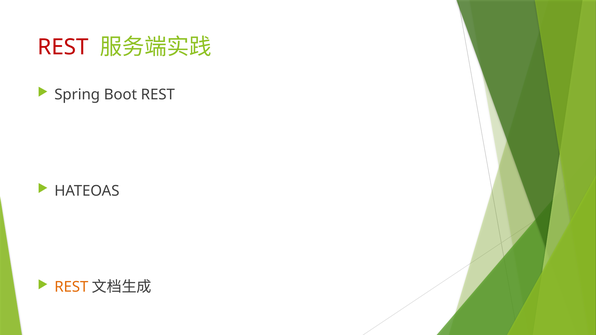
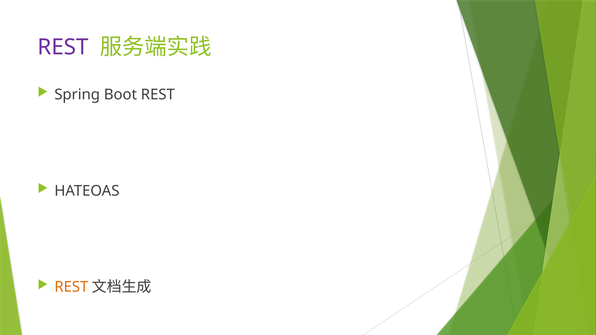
REST colour: red -> purple (63, 47)
